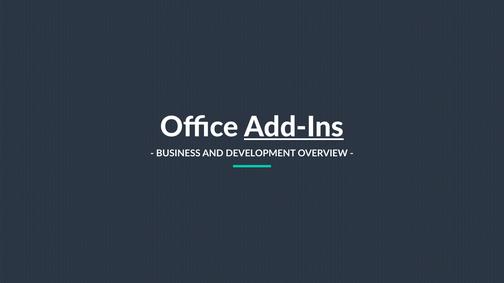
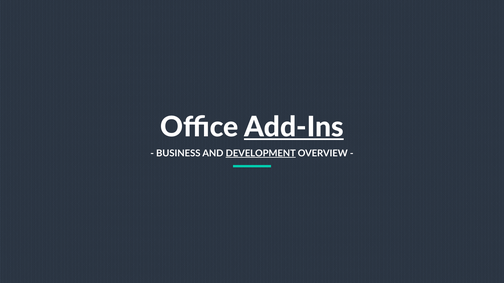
DEVELOPMENT underline: none -> present (261, 154)
